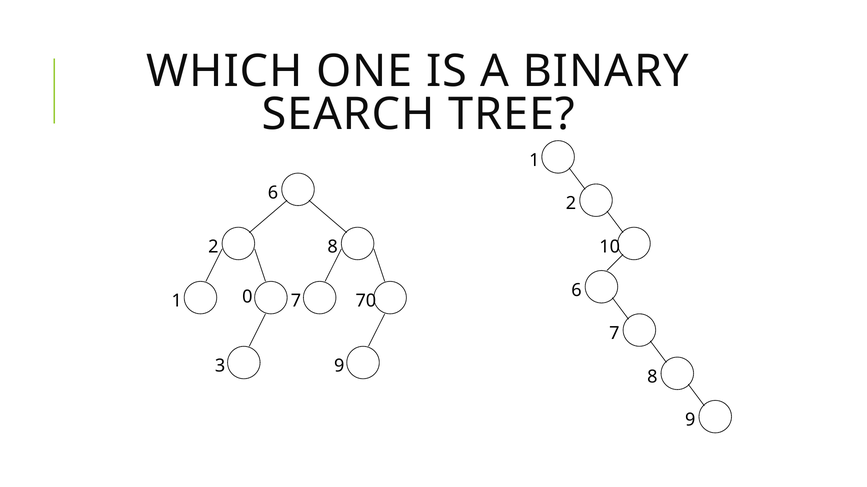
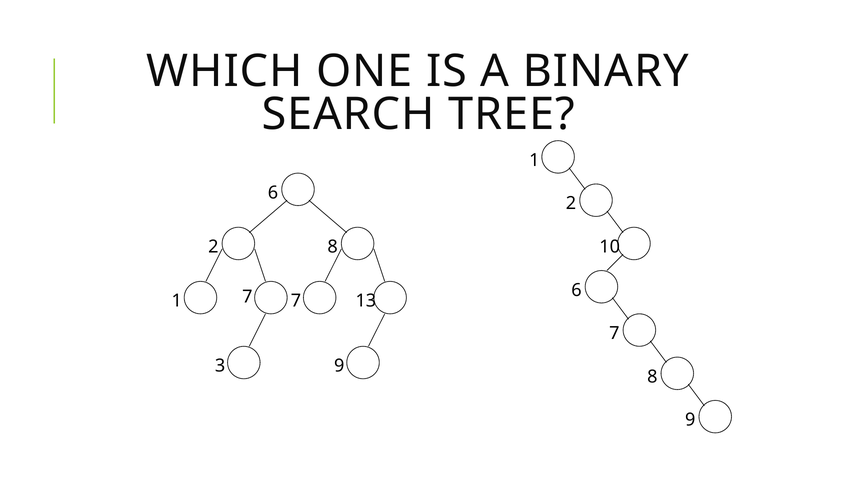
1 0: 0 -> 7 (247, 297)
70: 70 -> 13 (366, 301)
